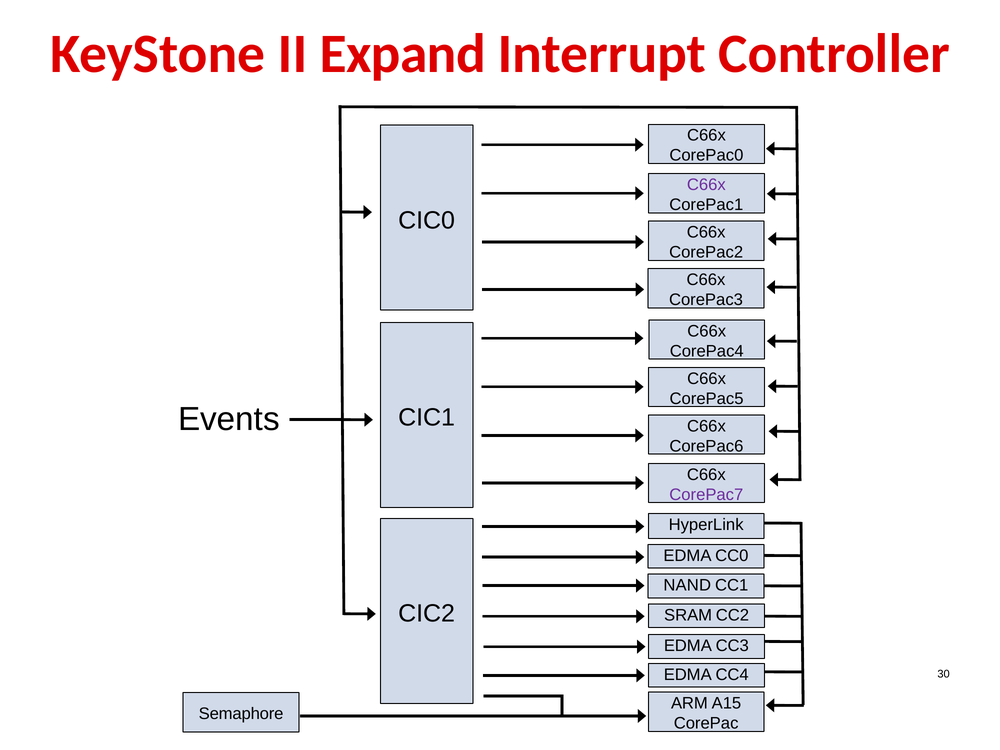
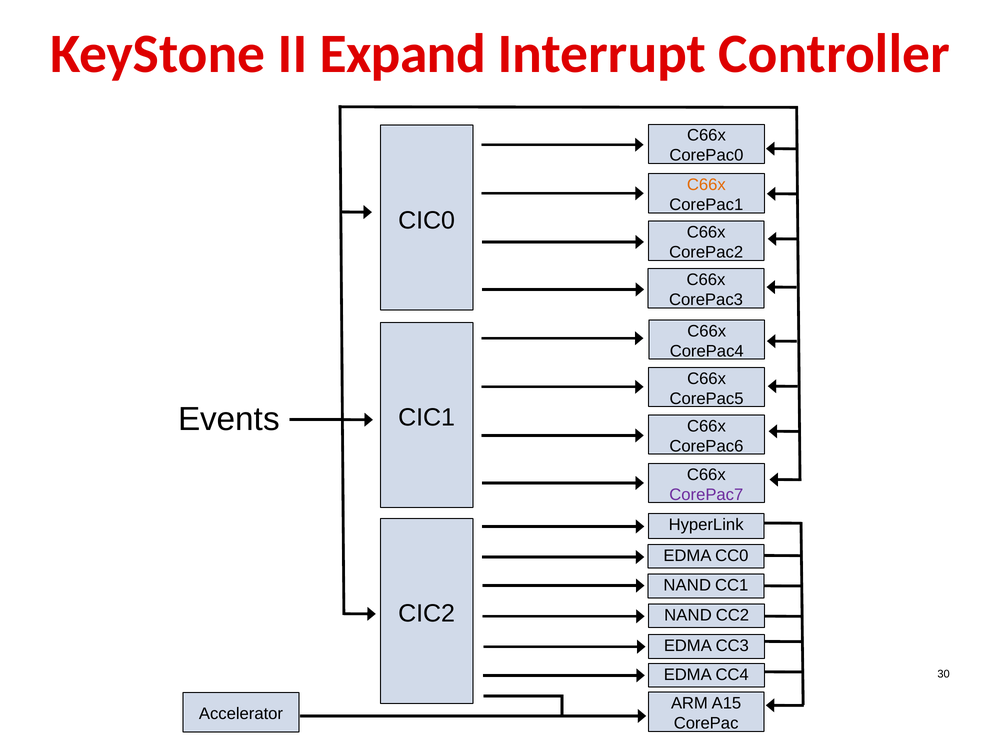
C66x colour: purple -> orange (706, 185)
SRAM: SRAM -> NAND (688, 615)
Semaphore: Semaphore -> Accelerator (241, 714)
